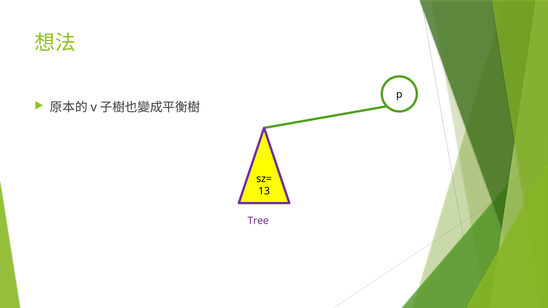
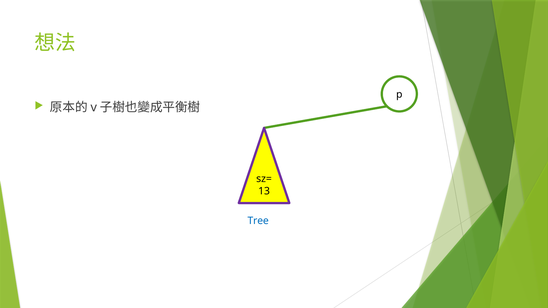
Tree colour: purple -> blue (258, 221)
